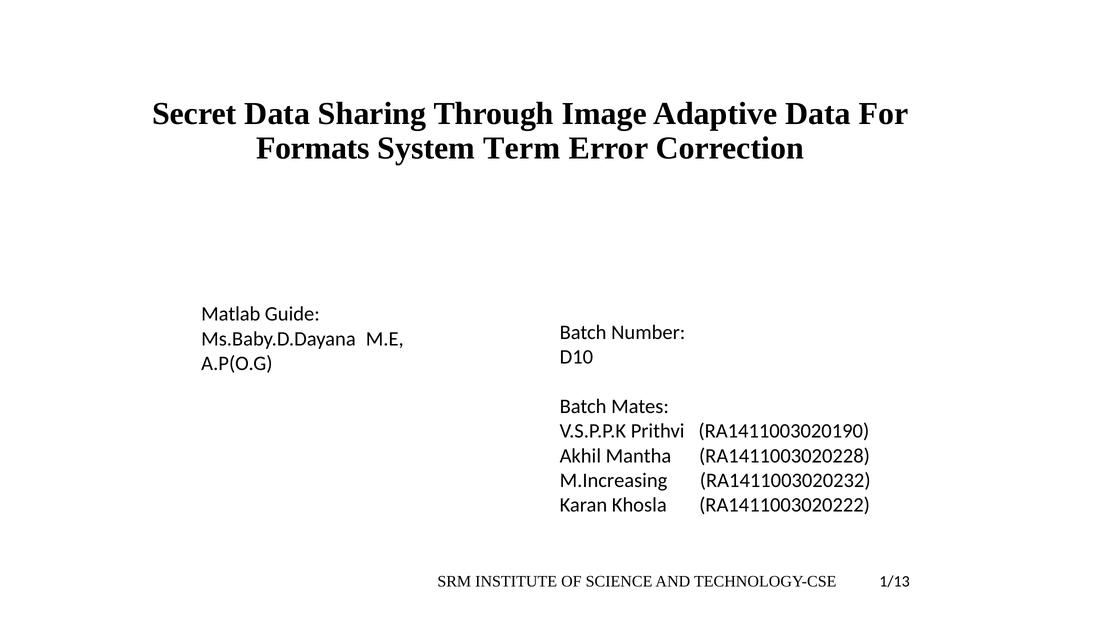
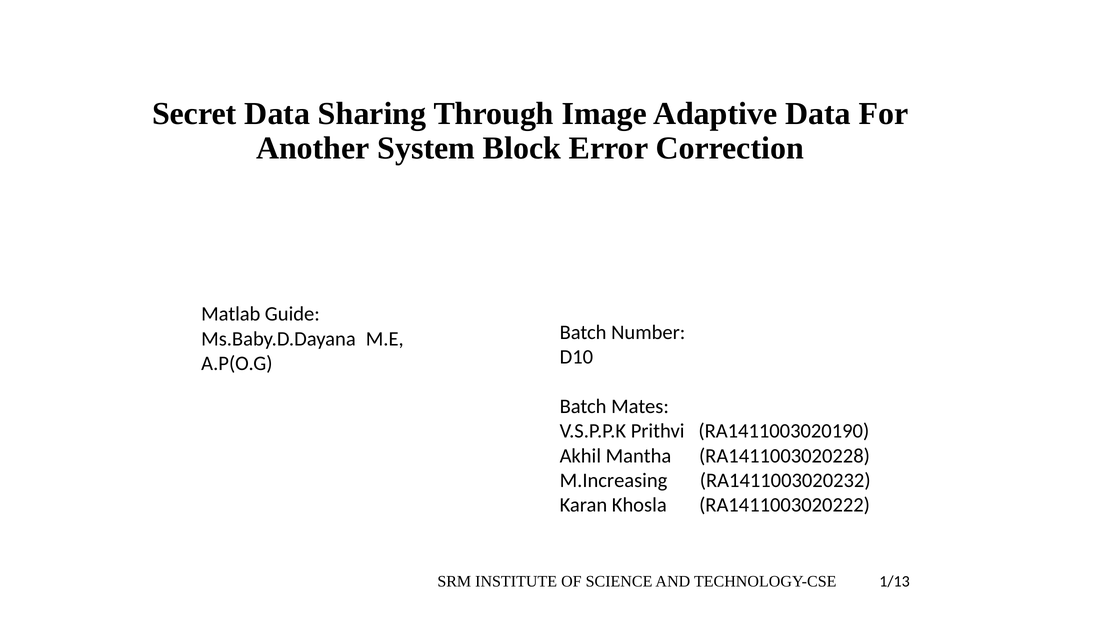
Formats: Formats -> Another (313, 148)
Term: Term -> Block (522, 148)
